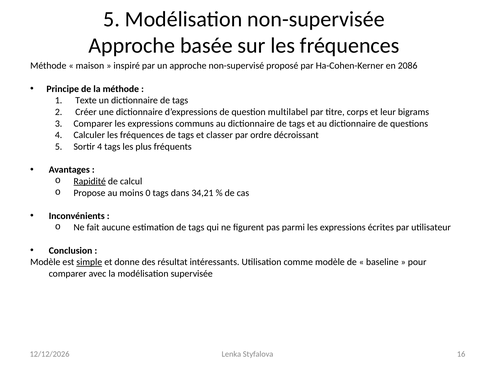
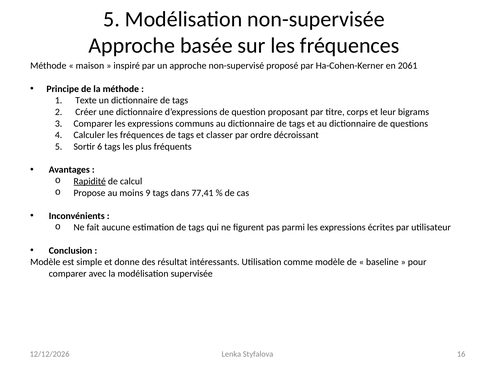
2086: 2086 -> 2061 (408, 66)
multilabel: multilabel -> proposant (288, 112)
Sortir 4: 4 -> 6 (100, 147)
0: 0 -> 9 (148, 193)
34,21: 34,21 -> 77,41 (202, 193)
simple underline: present -> none (89, 262)
